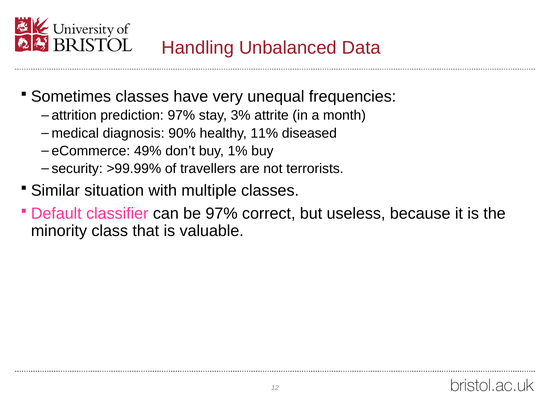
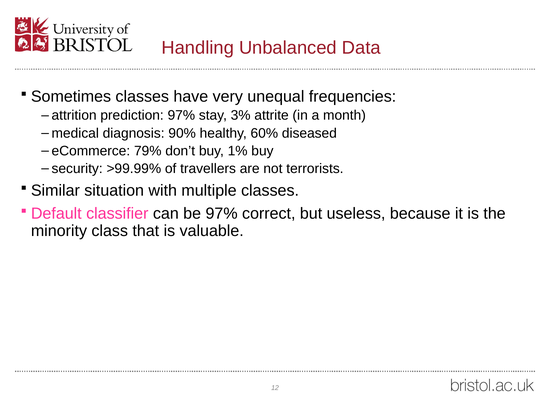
11%: 11% -> 60% (264, 133)
49%: 49% -> 79% (148, 151)
